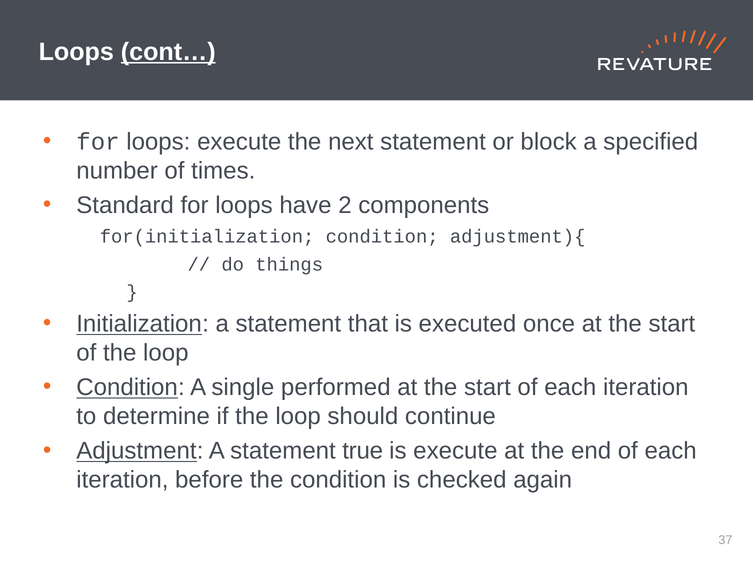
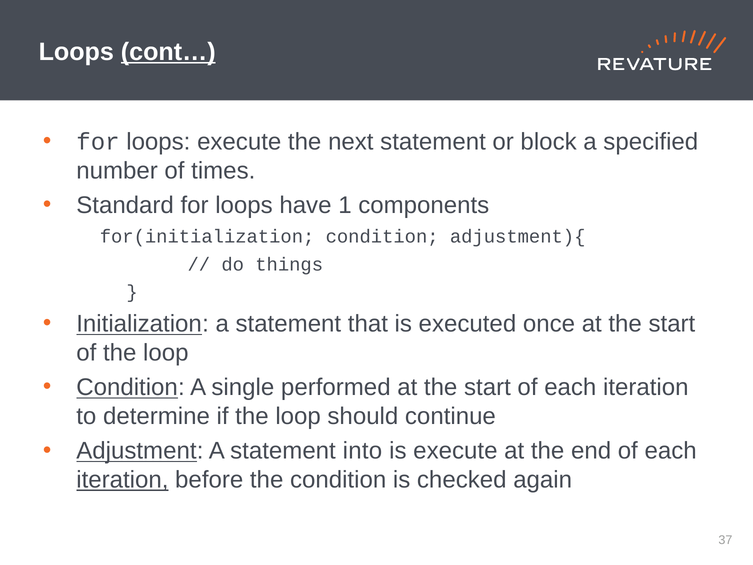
2: 2 -> 1 (345, 205)
true: true -> into (362, 451)
iteration underline: none -> present (122, 480)
